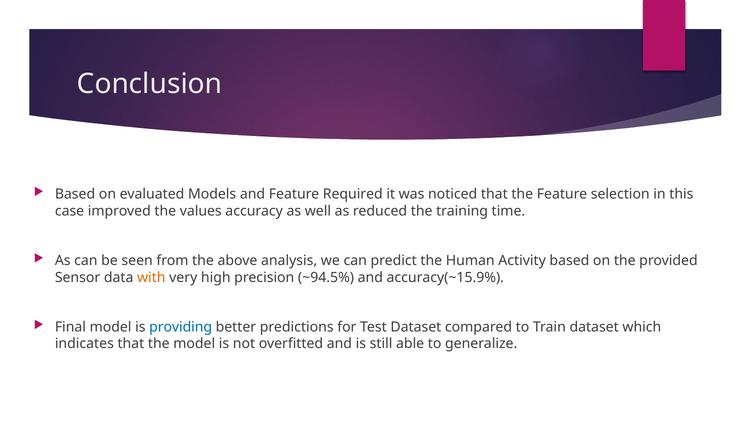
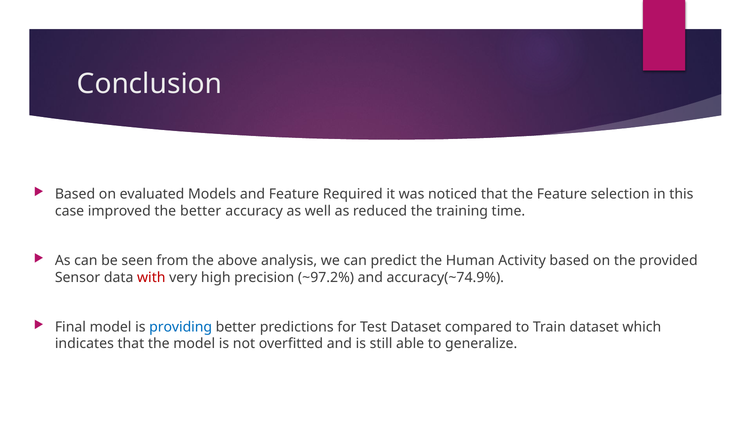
the values: values -> better (201, 211)
with colour: orange -> red (151, 277)
~94.5%: ~94.5% -> ~97.2% (326, 277)
accuracy(~15.9%: accuracy(~15.9% -> accuracy(~74.9% (445, 277)
